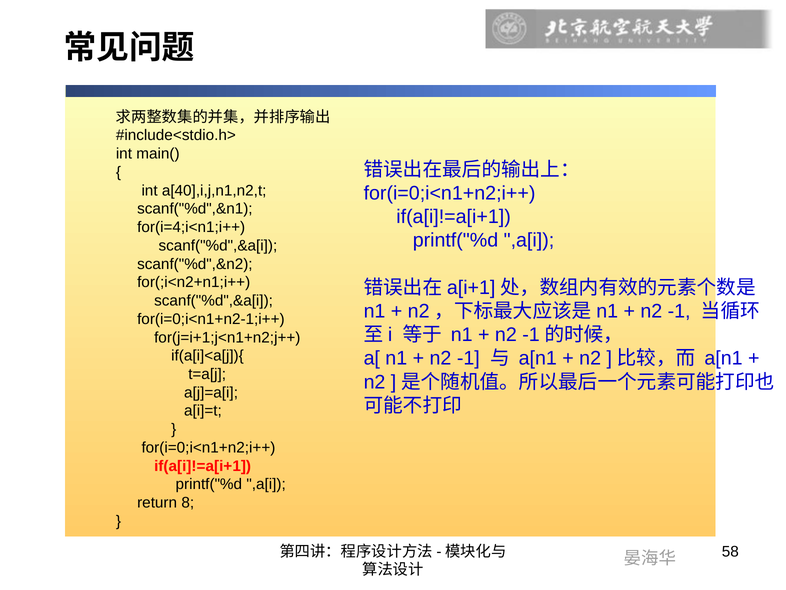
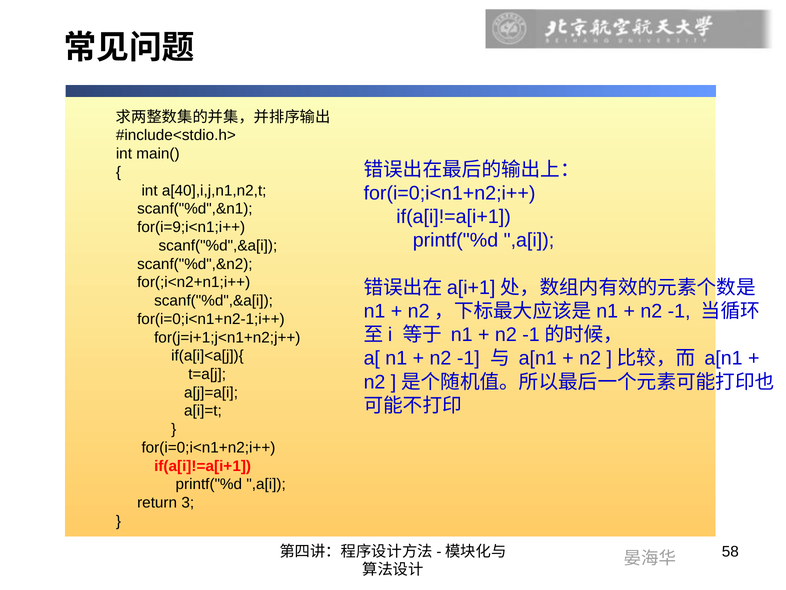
for(i=4;i<n1;i++: for(i=4;i<n1;i++ -> for(i=9;i<n1;i++ (191, 227)
8: 8 -> 3 (188, 502)
